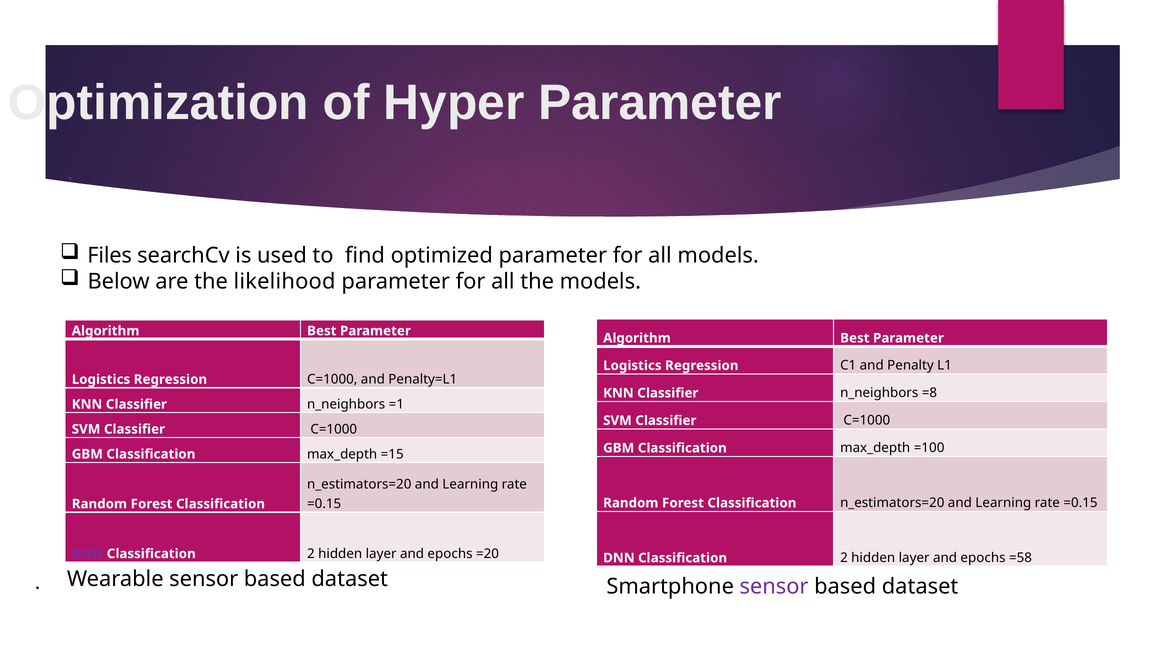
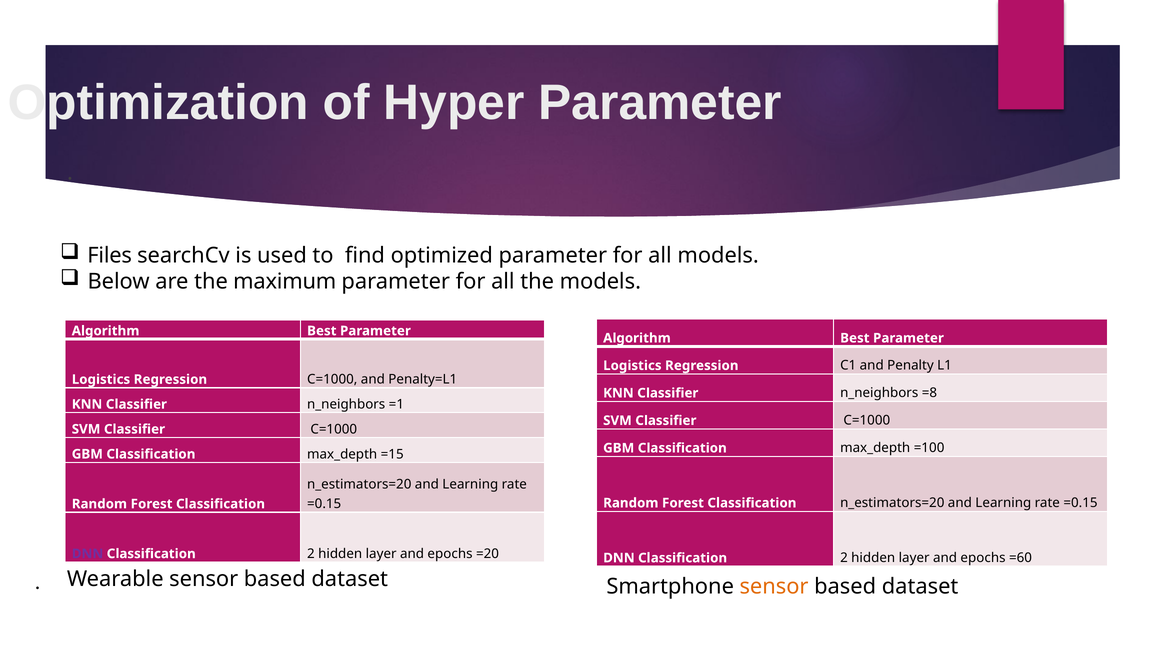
likelihood: likelihood -> maximum (285, 282)
=58: =58 -> =60 (1021, 558)
sensor colour: purple -> orange (774, 587)
